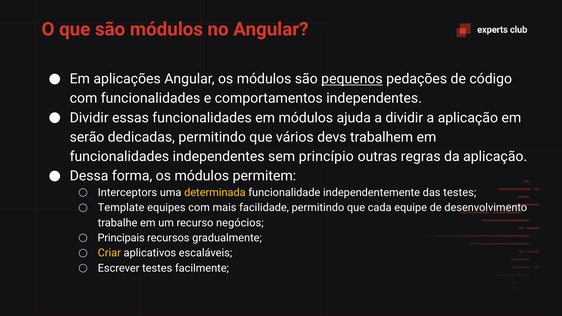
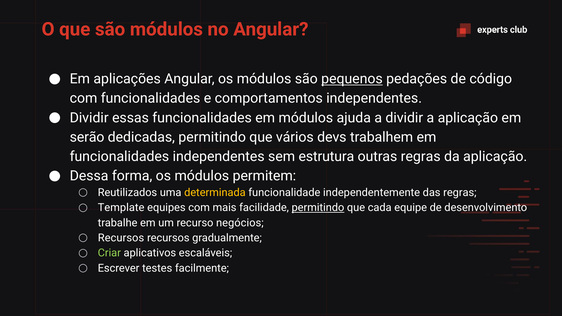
princípio: princípio -> estrutura (326, 157)
Interceptors: Interceptors -> Reutilizados (127, 193)
das testes: testes -> regras (460, 193)
permitindo underline: none -> present (318, 208)
Principais: Principais -> Recursos (121, 238)
Criar colour: yellow -> light green (109, 253)
